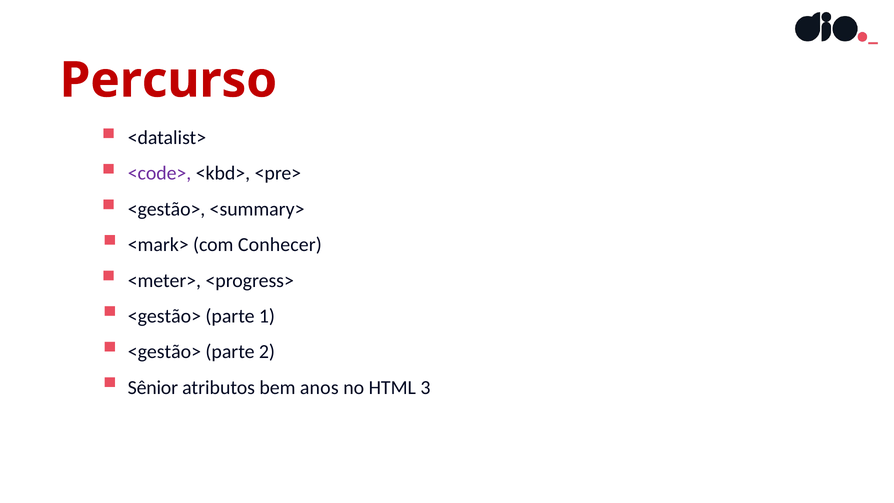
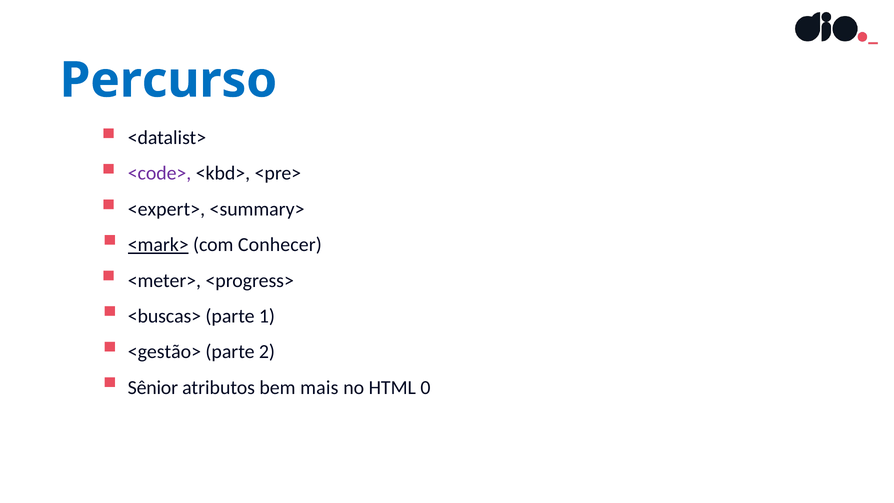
Percurso colour: red -> blue (168, 80)
<gestão>: <gestão> -> <expert> (166, 209)
<mark> underline: none -> present (158, 245)
<gestão>: <gestão> -> <buscas> (164, 316)
anos: anos -> mais (319, 388)
3: 3 -> 0 (425, 388)
